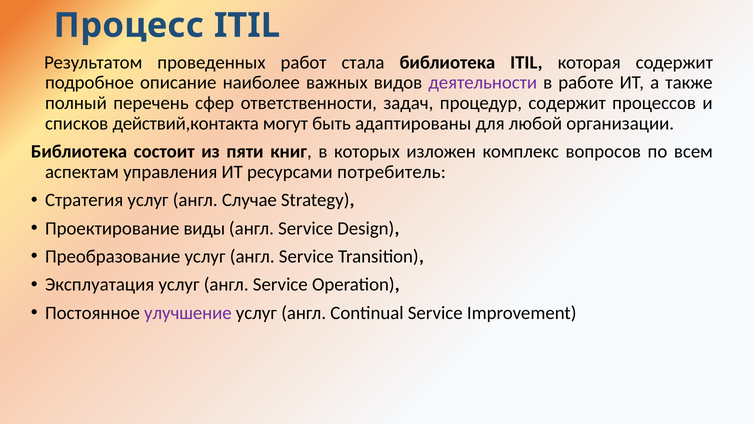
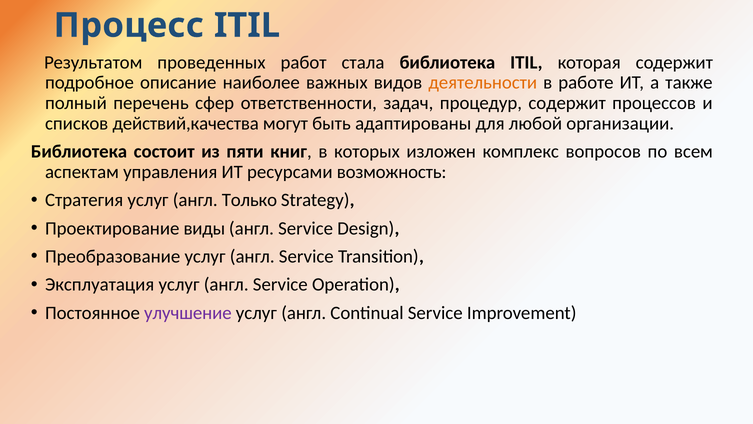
деятельности colour: purple -> orange (483, 83)
действий,контакта: действий,контакта -> действий,качества (186, 123)
потребитель: потребитель -> возможность (392, 172)
Случае: Случае -> Только (249, 200)
